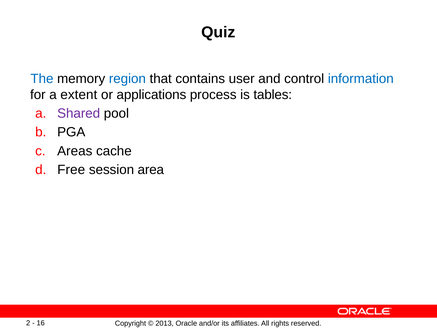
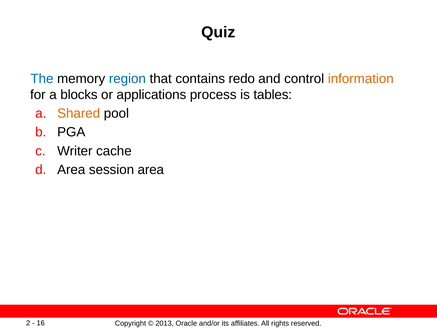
user: user -> redo (242, 79)
information colour: blue -> orange (361, 79)
extent: extent -> blocks (79, 95)
Shared colour: purple -> orange (79, 113)
Areas: Areas -> Writer (75, 151)
Free: Free -> Area (71, 169)
